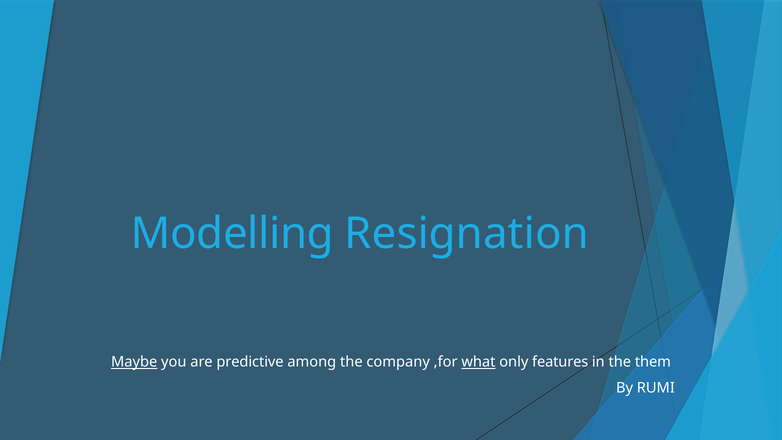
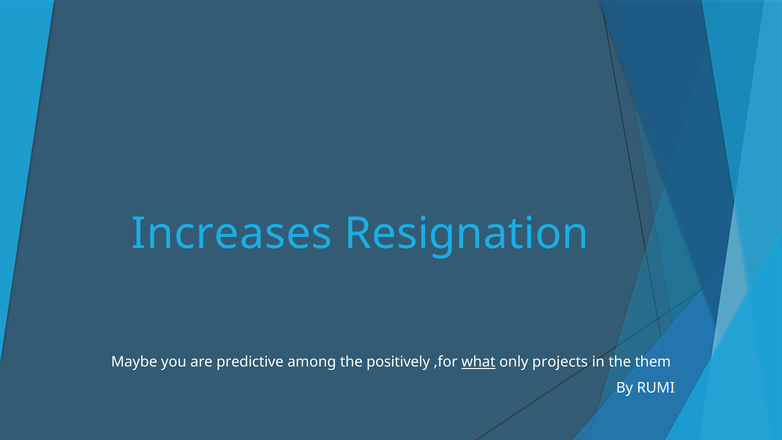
Modelling: Modelling -> Increases (232, 234)
Maybe underline: present -> none (134, 362)
company: company -> positively (398, 362)
features: features -> projects (560, 362)
